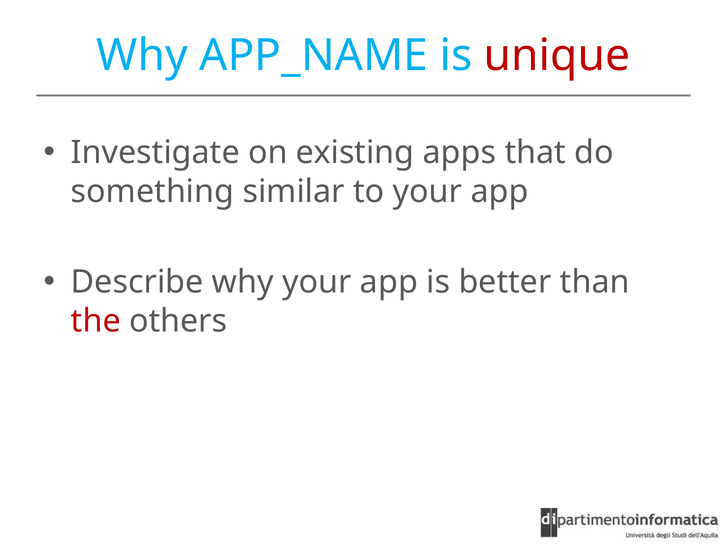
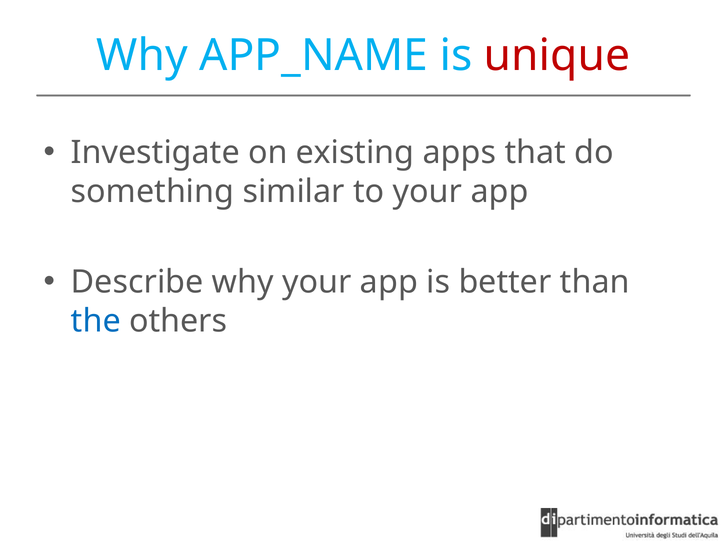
the colour: red -> blue (96, 321)
